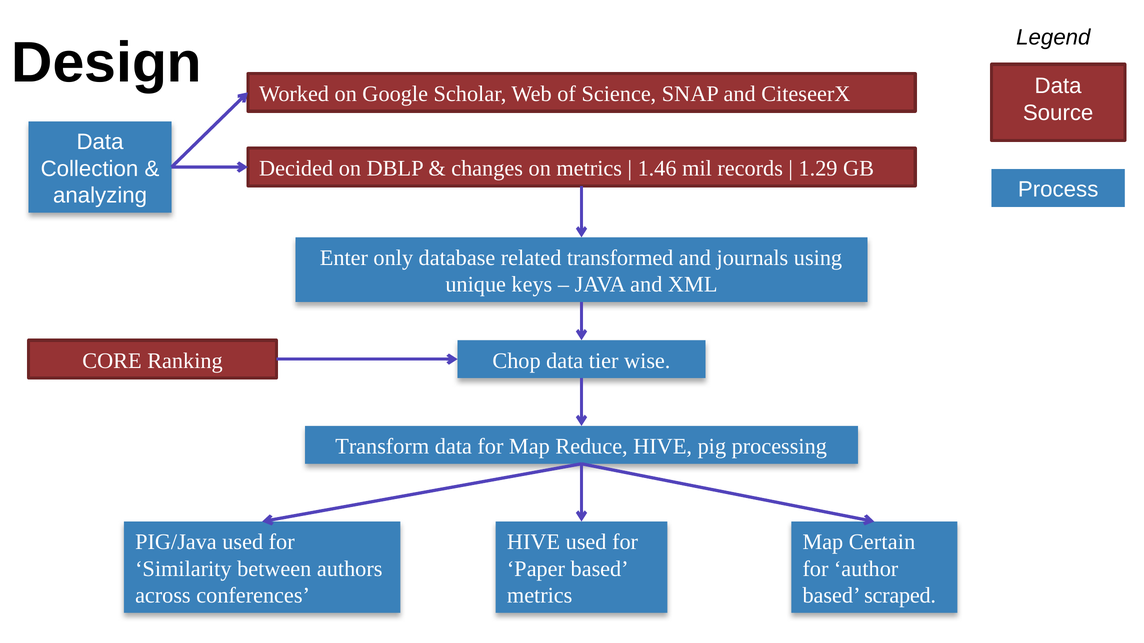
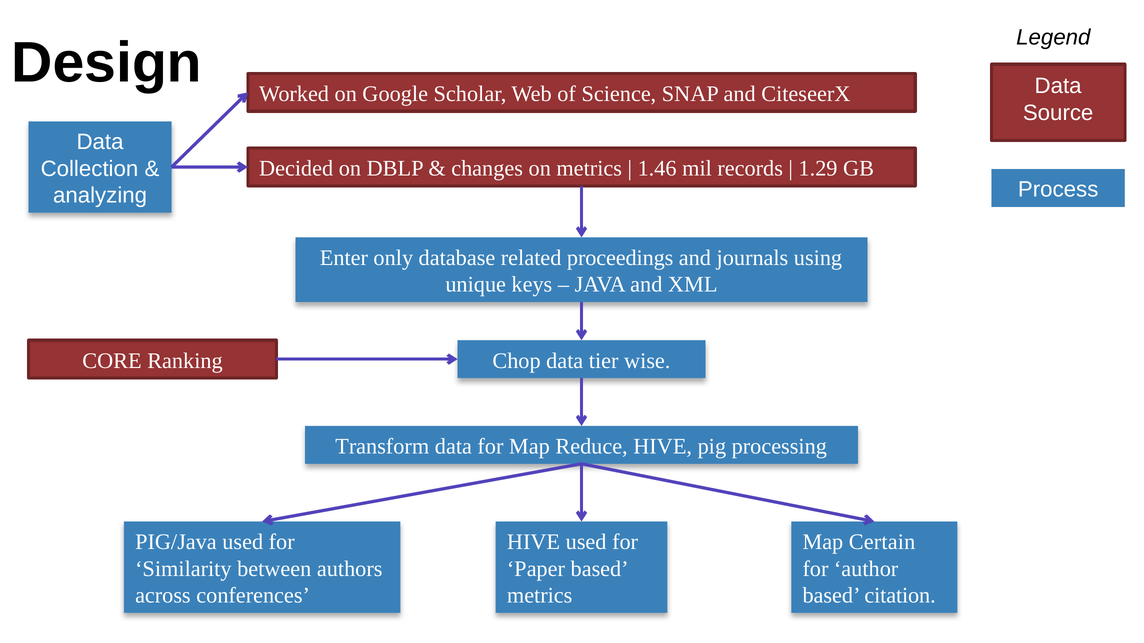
transformed: transformed -> proceedings (620, 258)
scraped: scraped -> citation (900, 596)
